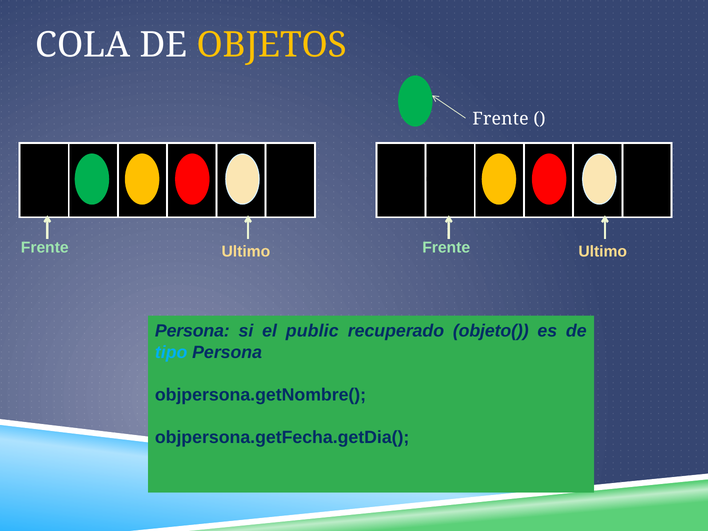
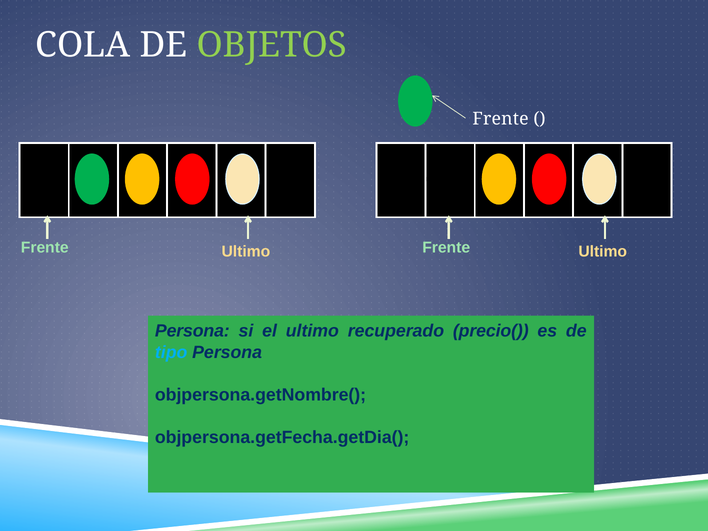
OBJETOS colour: yellow -> light green (272, 45)
el public: public -> ultimo (312, 331)
objeto(: objeto( -> precio( (491, 331)
